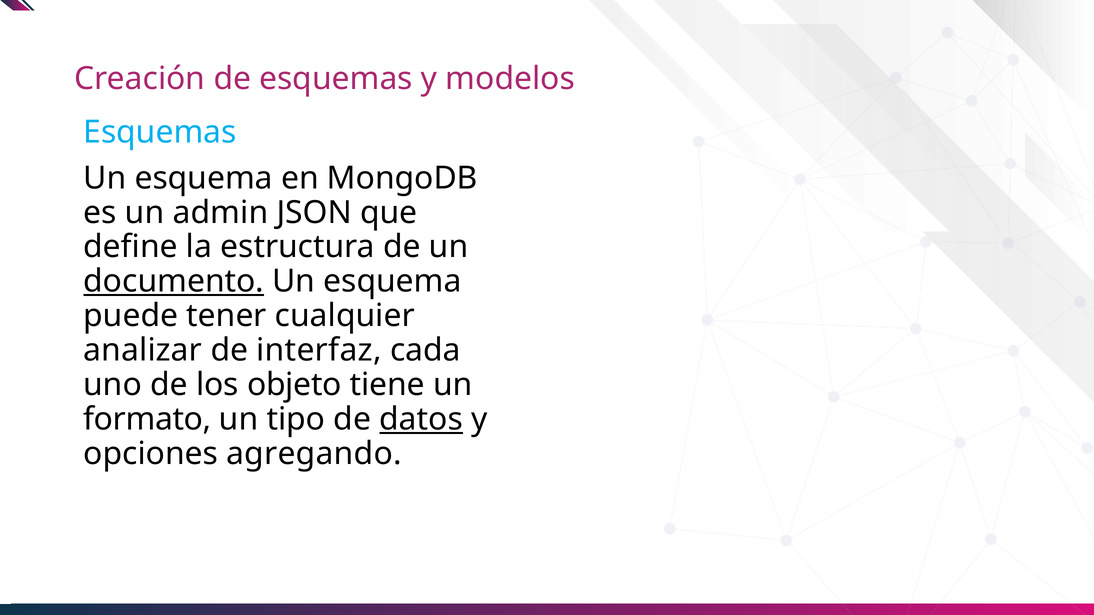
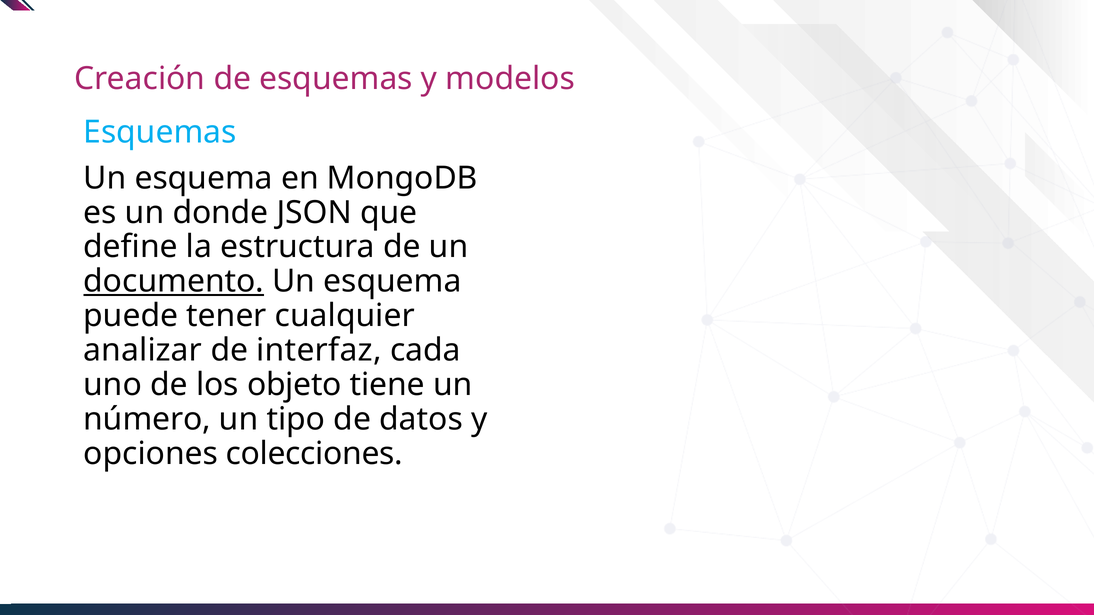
admin: admin -> donde (221, 213)
formato: formato -> número (147, 419)
datos underline: present -> none (421, 419)
agregando: agregando -> colecciones (314, 454)
